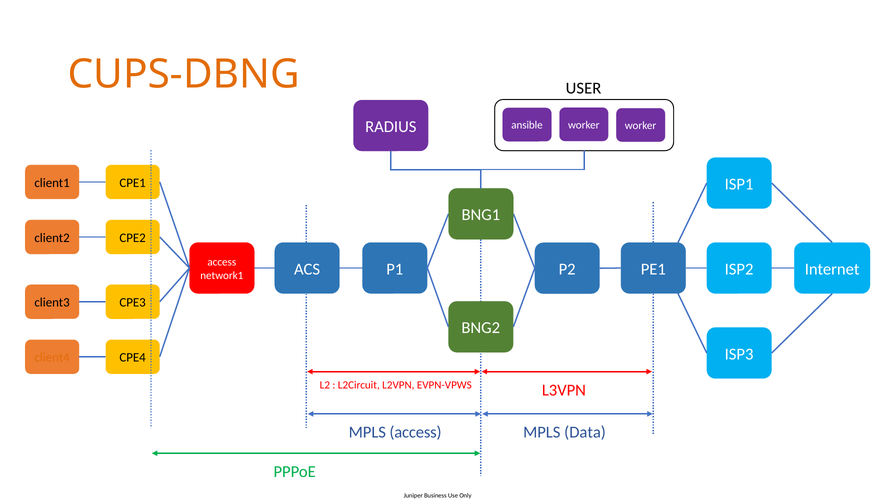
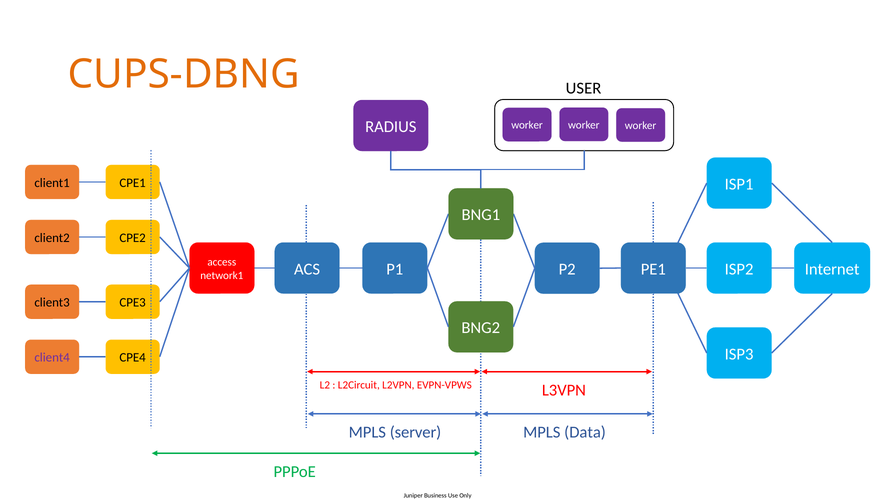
ansible: ansible -> worker (527, 125)
client4 colour: orange -> purple (52, 358)
MPLS access: access -> server (415, 432)
